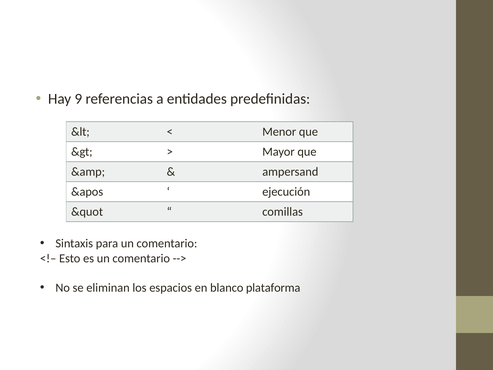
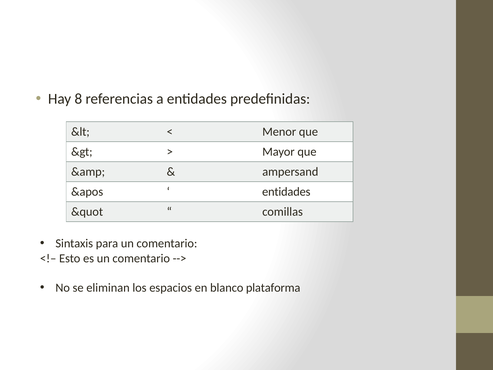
9: 9 -> 8 (78, 99)
ejecución: ejecución -> entidades (286, 192)
